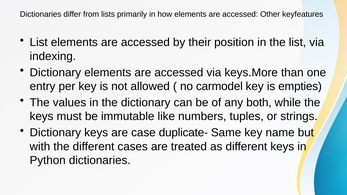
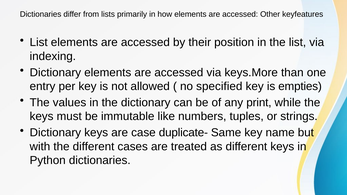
carmodel: carmodel -> specified (219, 86)
both: both -> print (259, 103)
